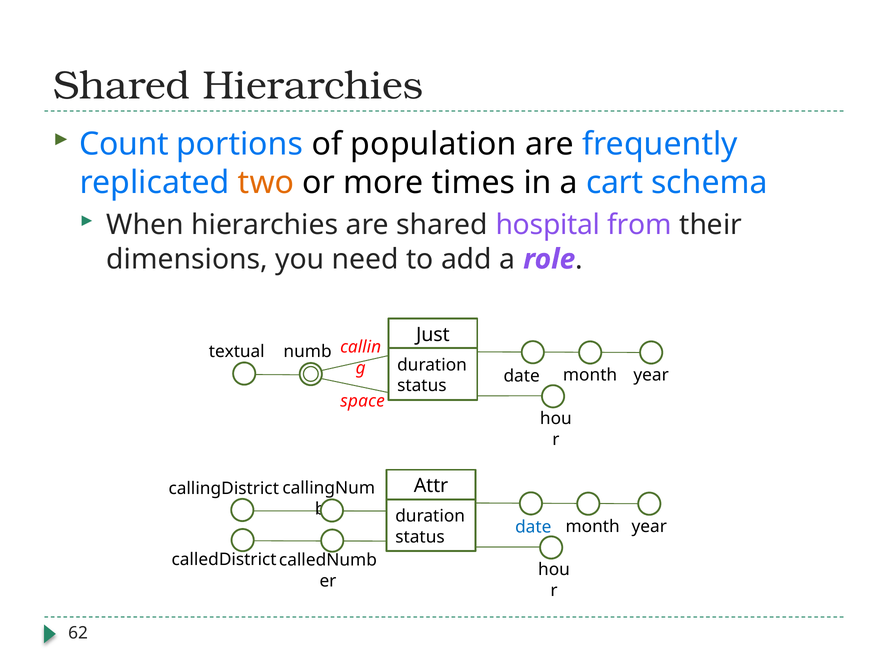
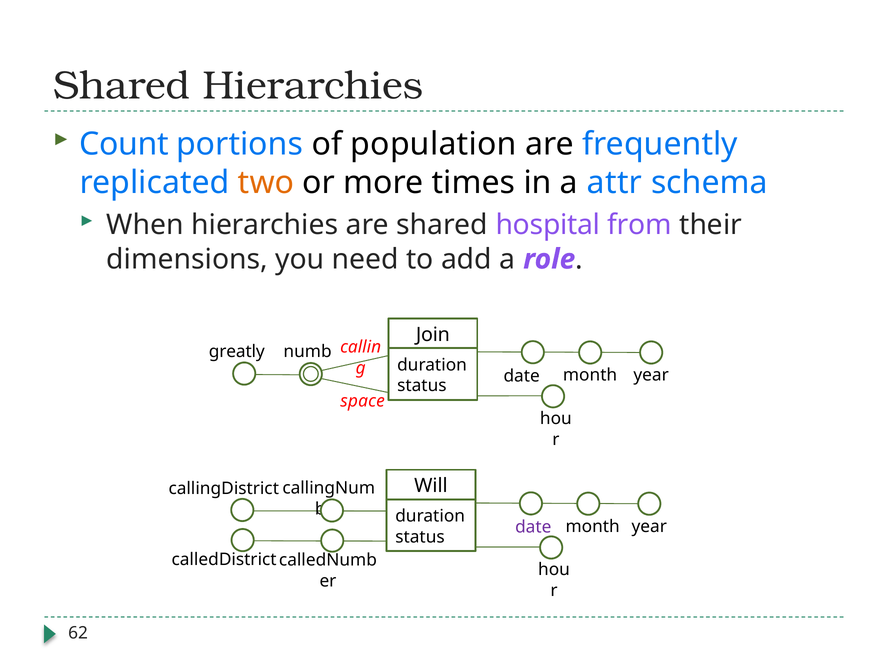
cart: cart -> attr (614, 183)
Just: Just -> Join (433, 335)
textual: textual -> greatly (237, 352)
Attr: Attr -> Will (431, 486)
date colour: blue -> purple (533, 527)
